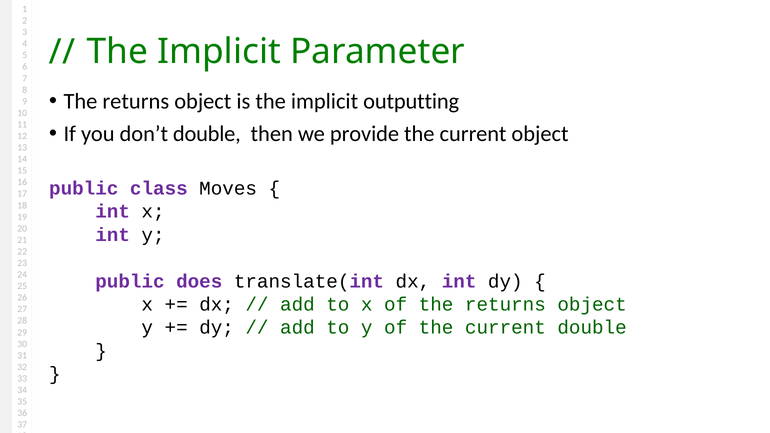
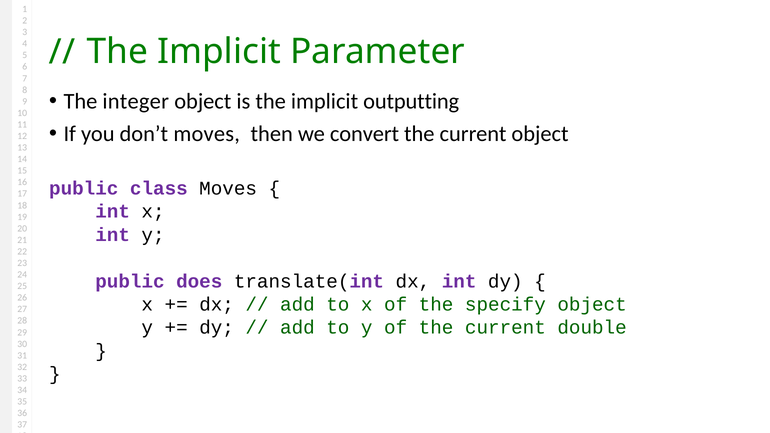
returns: returns -> integer (136, 101)
don’t double: double -> moves (207, 134)
provide: provide -> convert (365, 134)
of the returns: returns -> specify (505, 304)
